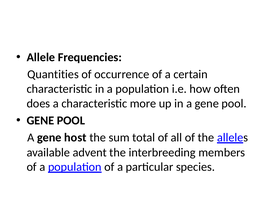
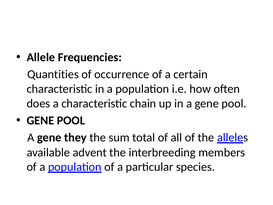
more: more -> chain (143, 103)
host: host -> they (75, 137)
